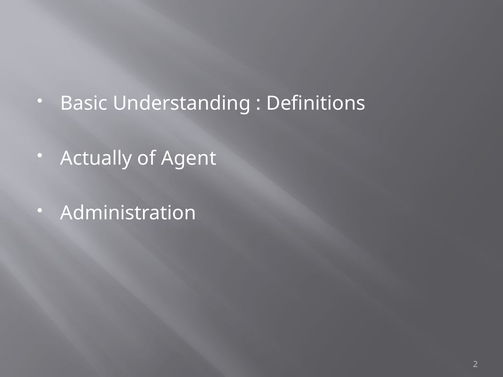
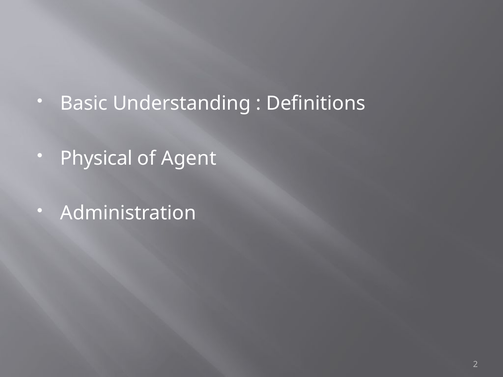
Actually: Actually -> Physical (96, 158)
